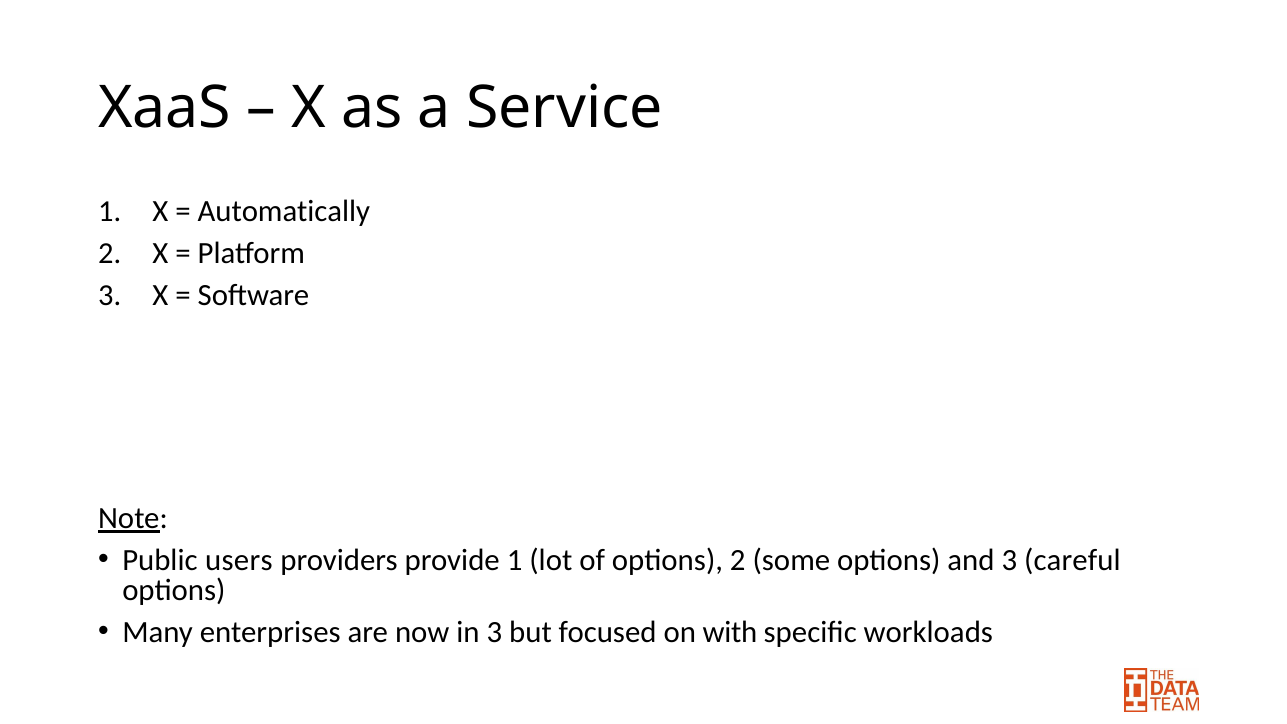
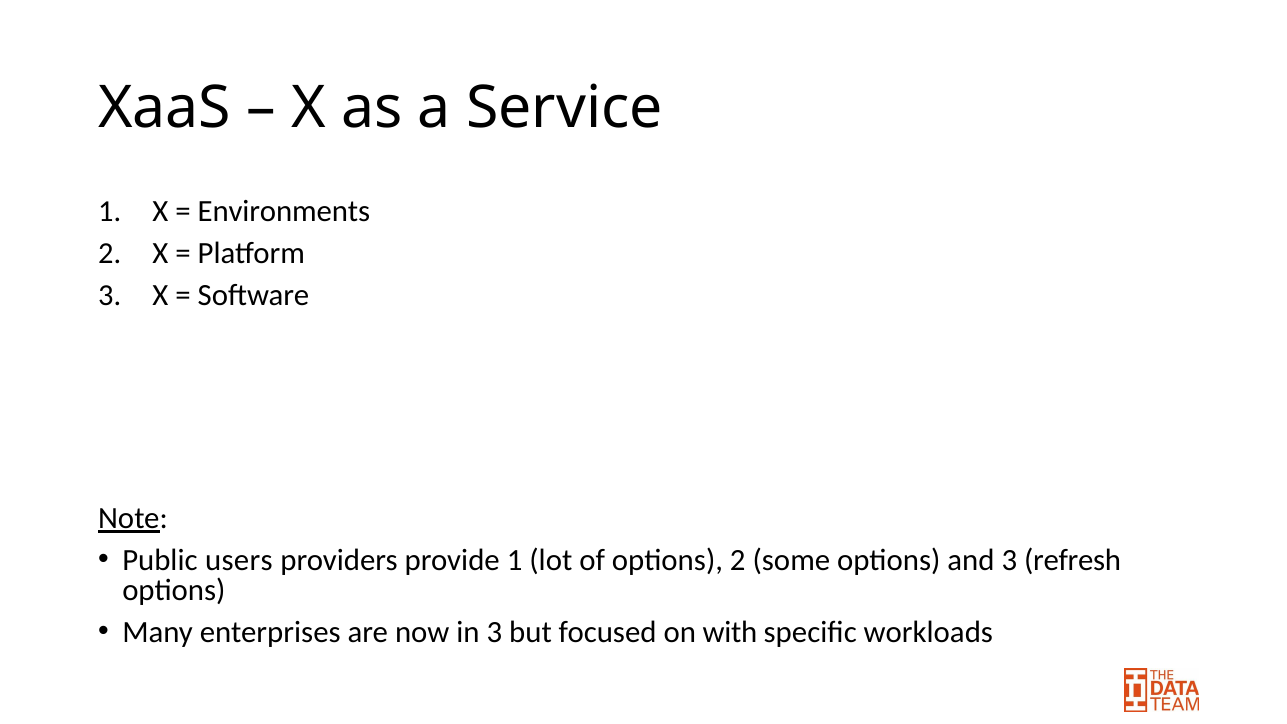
Automatically: Automatically -> Environments (284, 211)
careful: careful -> refresh (1073, 560)
